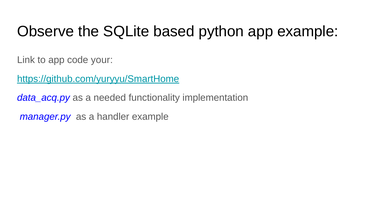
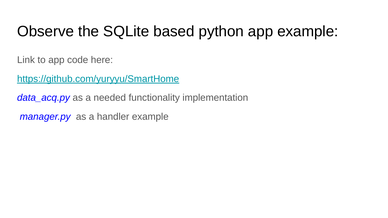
your: your -> here (102, 60)
